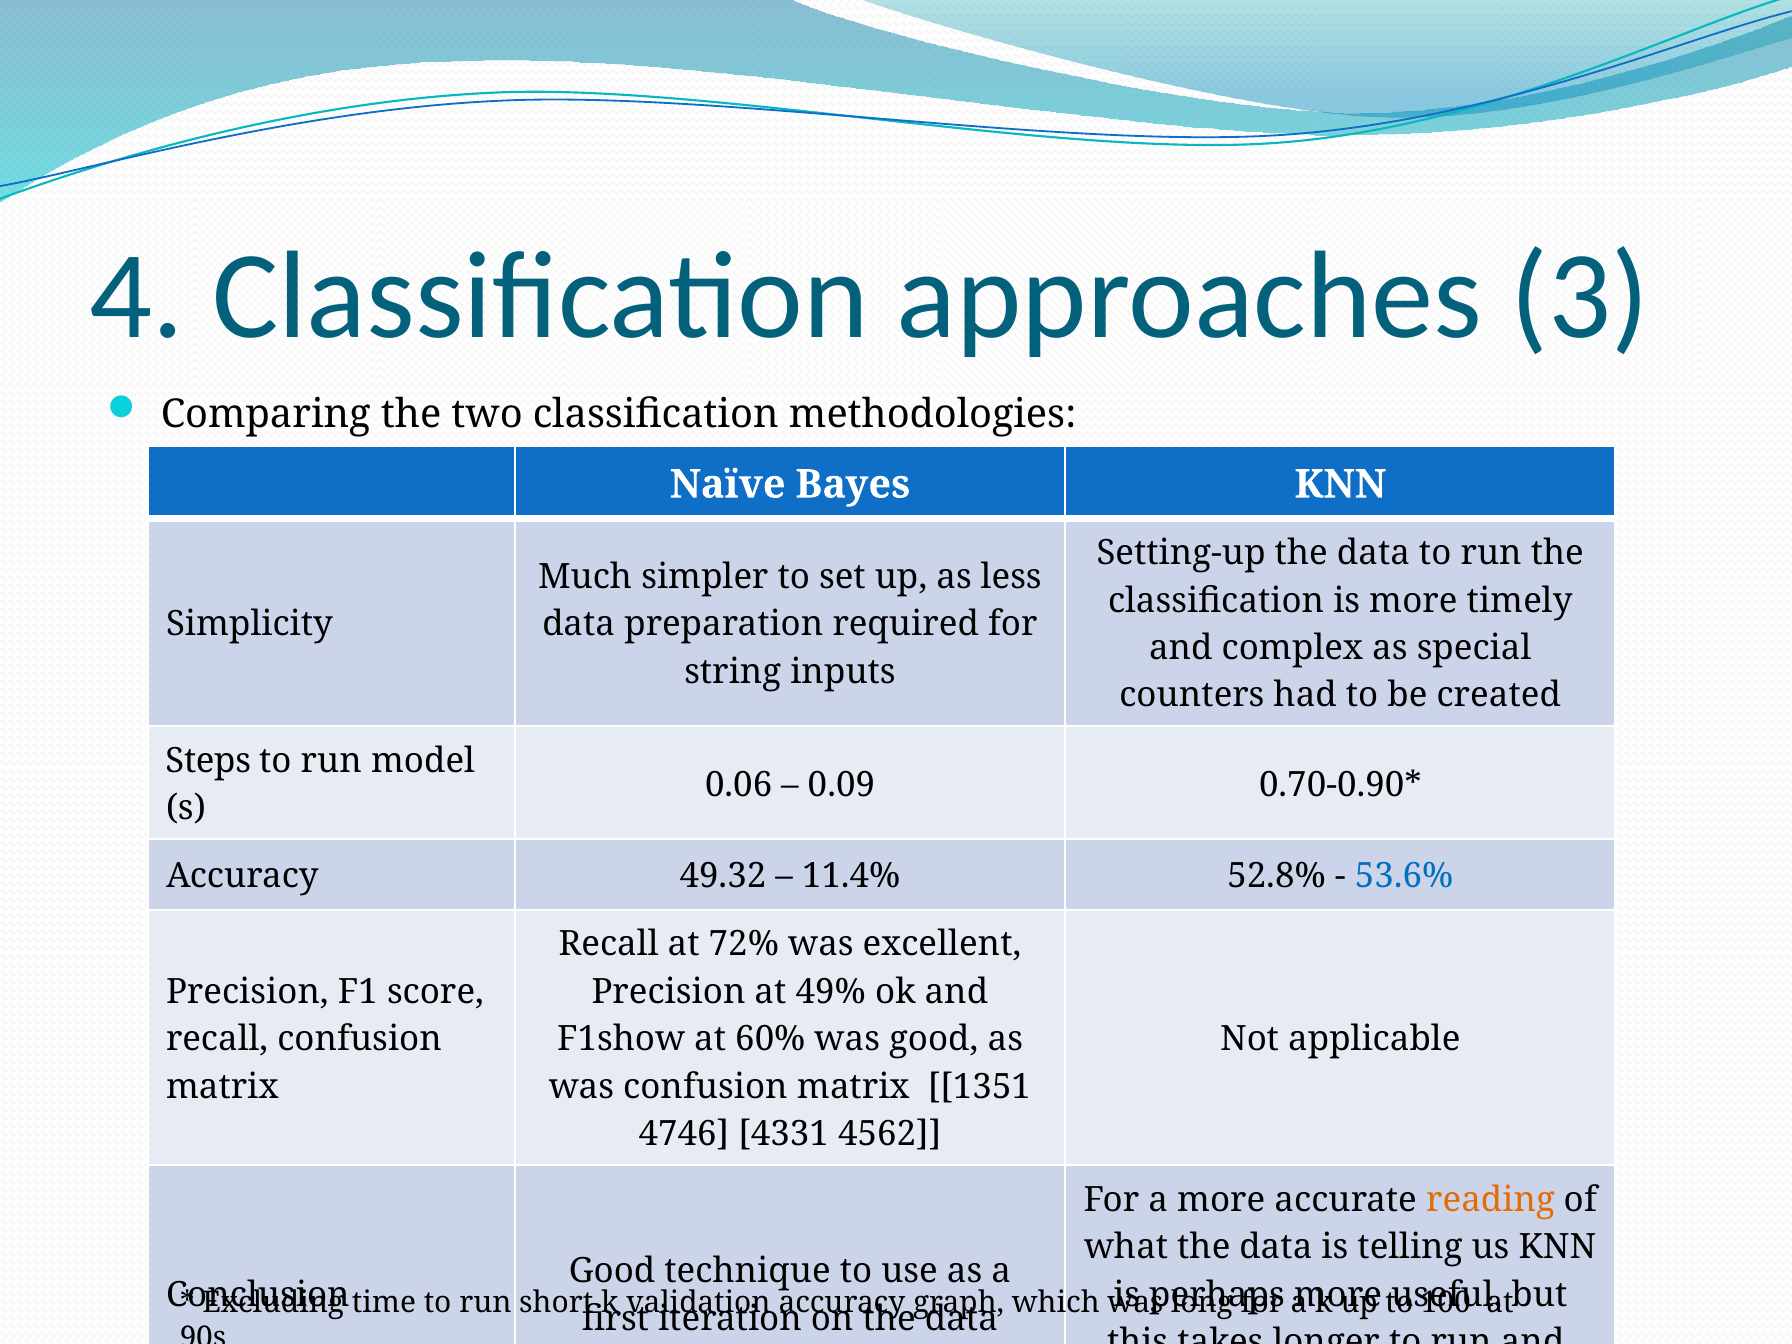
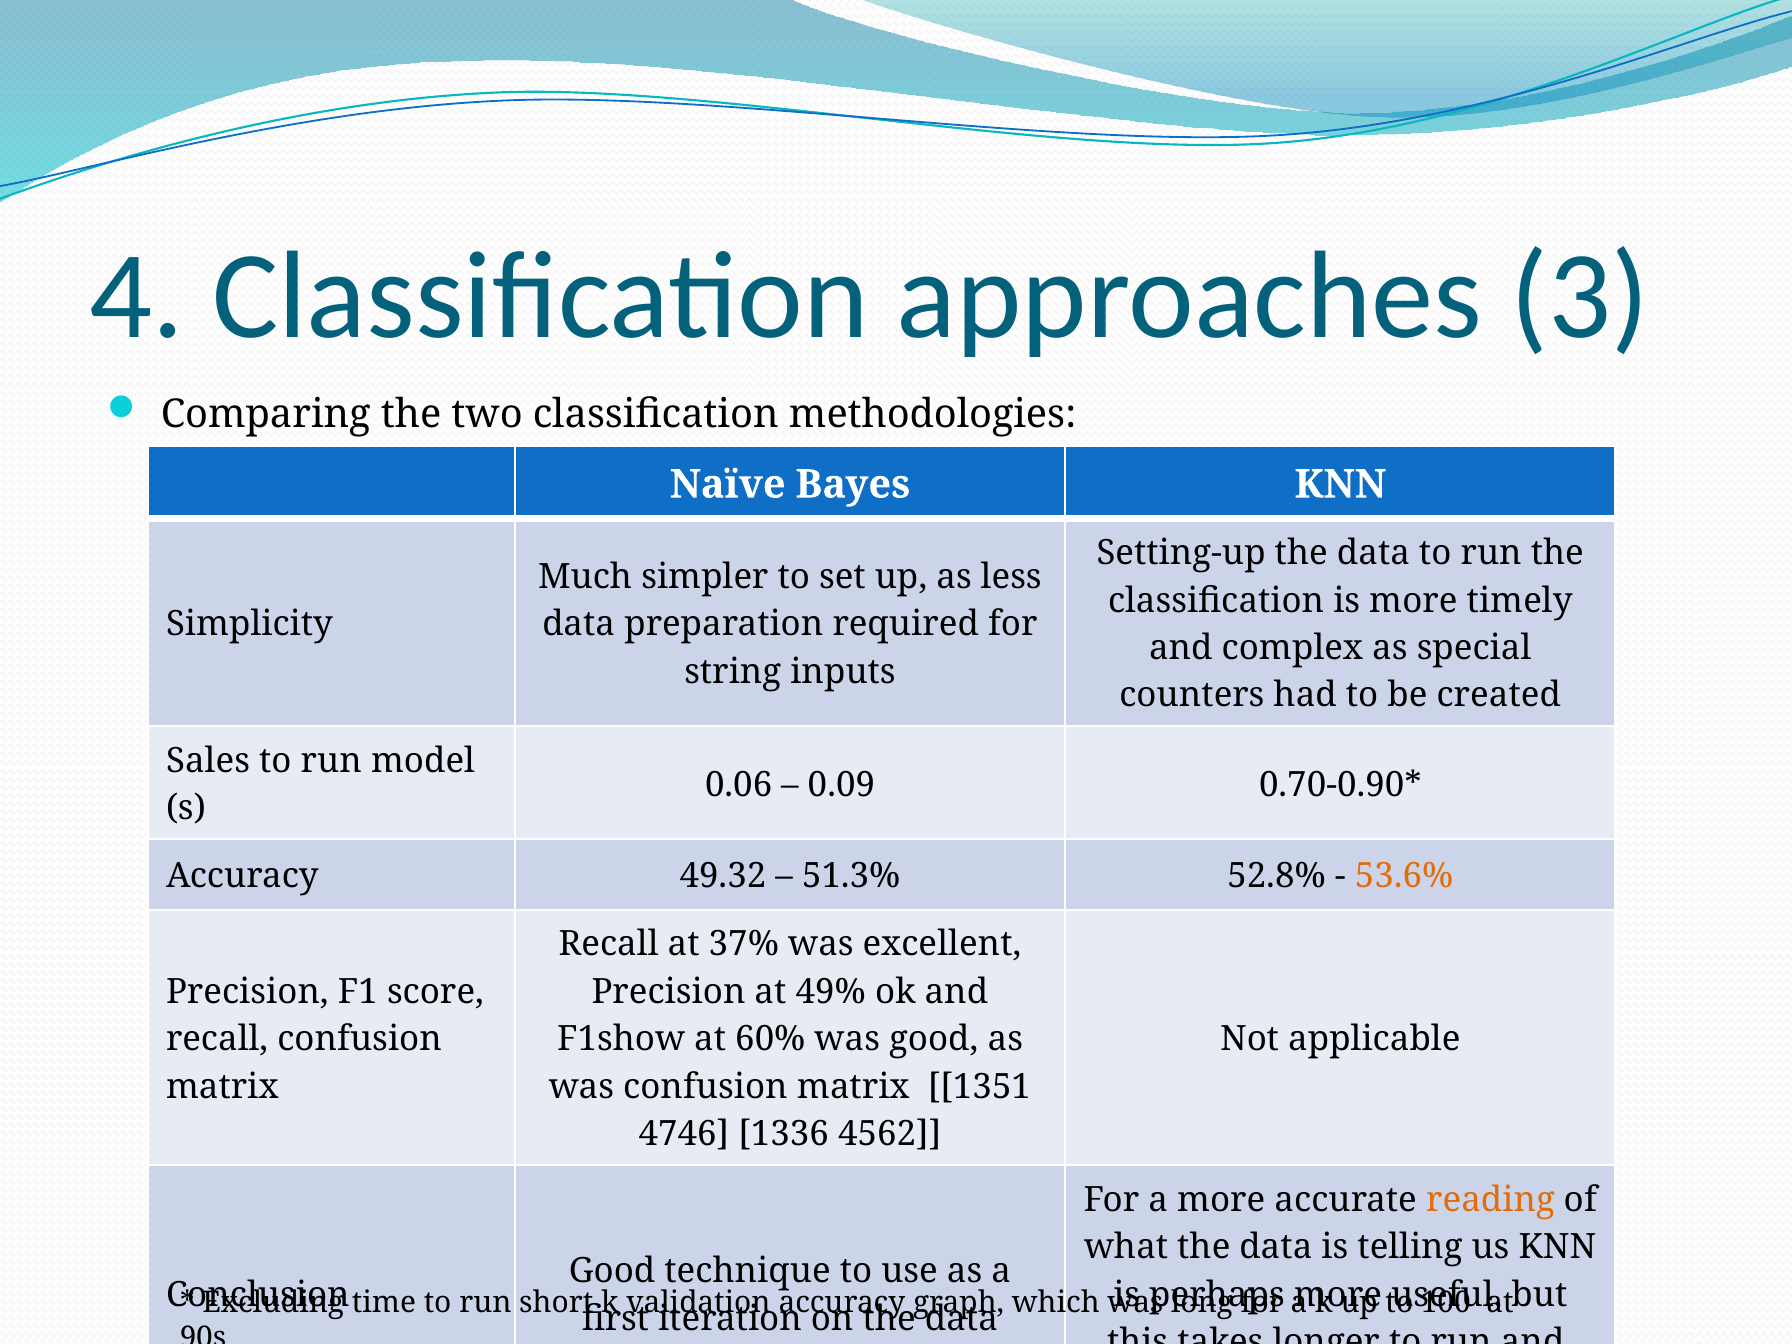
Steps: Steps -> Sales (208, 761)
11.4%: 11.4% -> 51.3% (851, 876)
53.6% colour: blue -> orange (1404, 876)
72%: 72% -> 37% (744, 944)
4331: 4331 -> 1336 (784, 1134)
